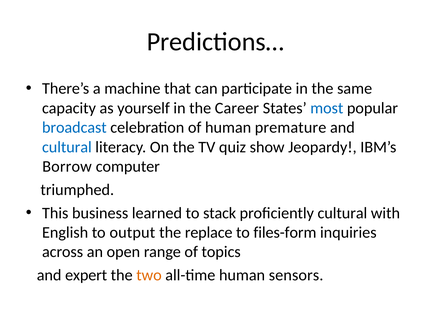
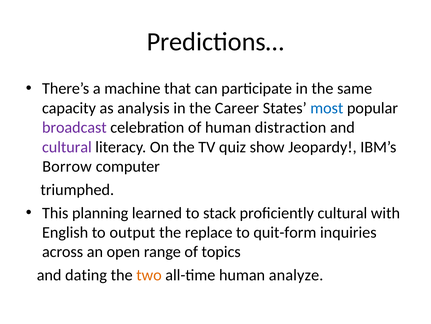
yourself: yourself -> analysis (143, 108)
broadcast colour: blue -> purple (74, 127)
premature: premature -> distraction (291, 127)
cultural colour: blue -> purple (67, 147)
business: business -> planning (100, 213)
files-form: files-form -> quit-form (285, 232)
expert: expert -> dating (86, 275)
sensors: sensors -> analyze (296, 275)
